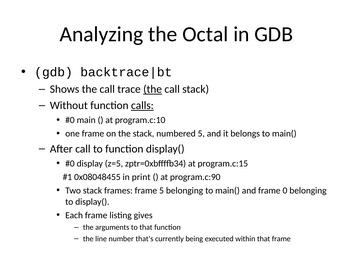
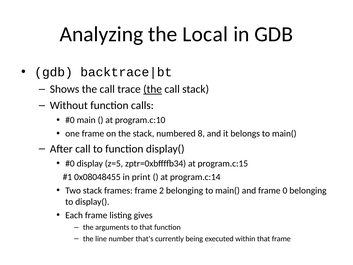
Octal: Octal -> Local (205, 34)
calls underline: present -> none (142, 105)
numbered 5: 5 -> 8 (201, 133)
program.c:90: program.c:90 -> program.c:14 (195, 177)
frame 5: 5 -> 2 (162, 190)
